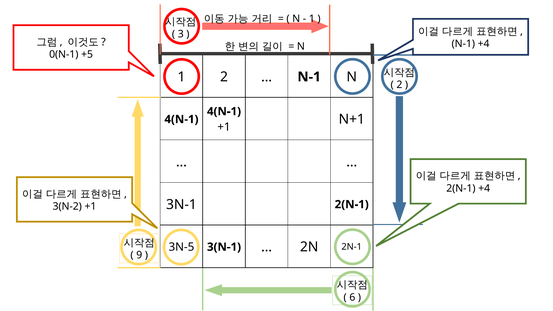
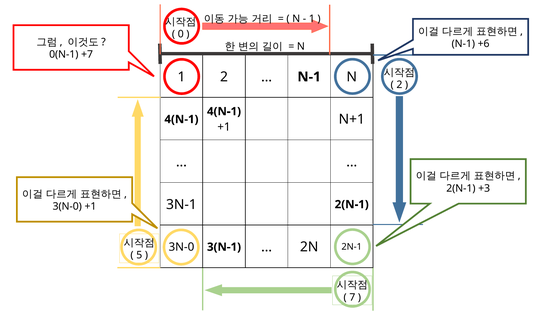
3: 3 -> 0 (181, 34)
N-1 +4: +4 -> +6 (484, 44)
+5: +5 -> +7 (87, 54)
2(N-1 +4: +4 -> +3 (484, 188)
3(N-2: 3(N-2 -> 3(N-0 (67, 206)
3N-5: 3N-5 -> 3N-0 (181, 247)
9: 9 -> 5 (139, 255)
6: 6 -> 7 (352, 297)
